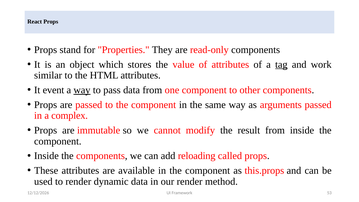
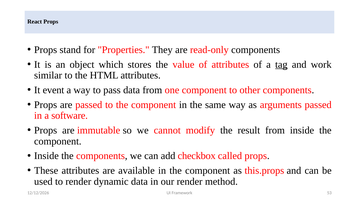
way underline: present -> none (82, 90)
complex: complex -> software (70, 116)
reloading: reloading -> checkbox (197, 156)
